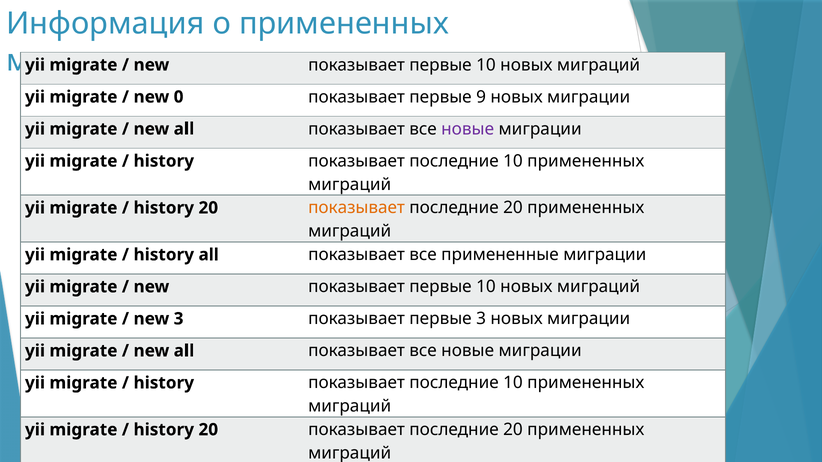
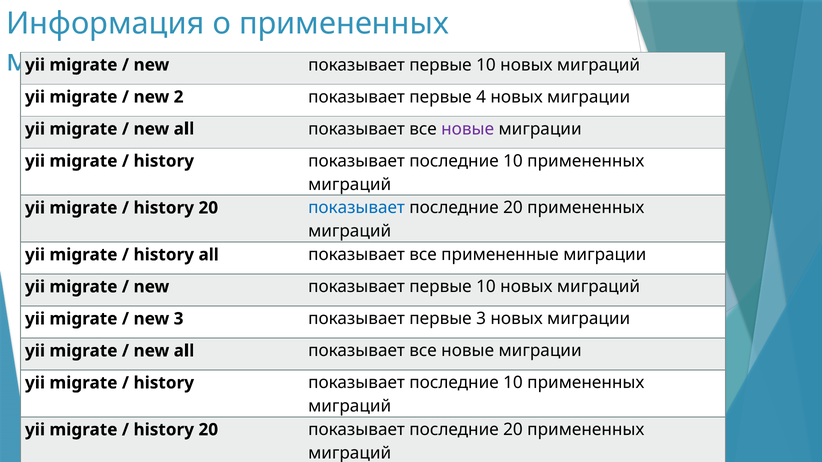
0: 0 -> 2 (179, 97)
9: 9 -> 4 (481, 97)
показывает colour: orange -> blue (357, 208)
